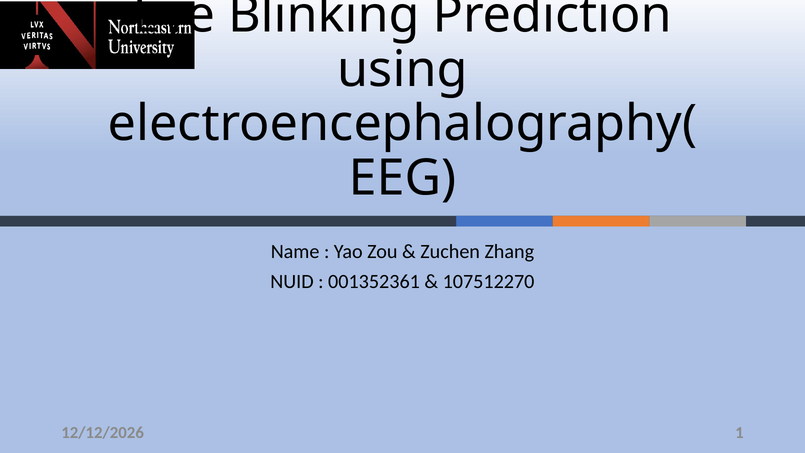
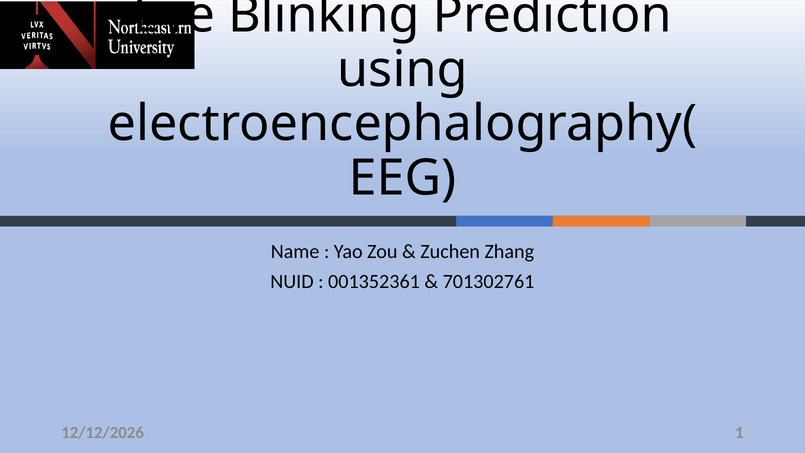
107512270: 107512270 -> 701302761 (489, 282)
